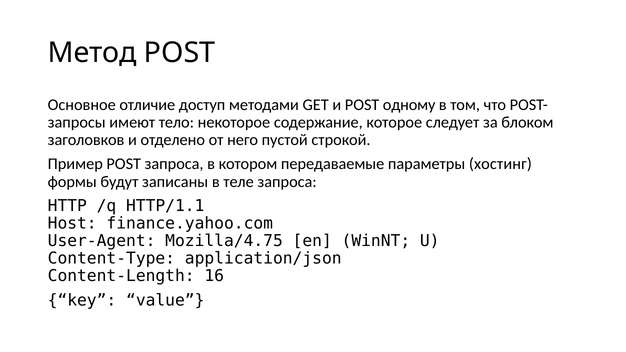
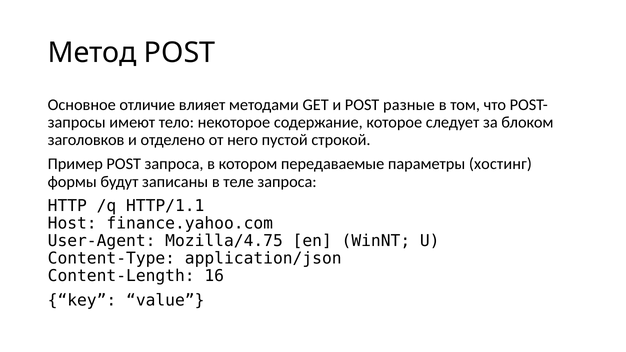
доступ: доступ -> влияет (202, 105)
одному: одному -> разные (409, 105)
